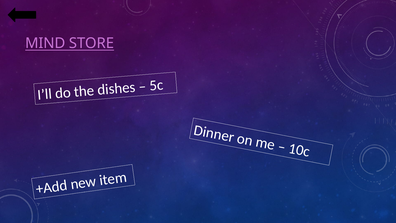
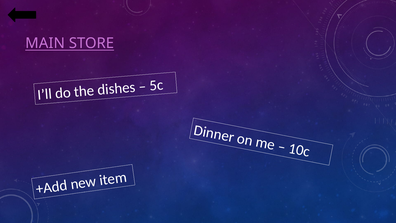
MIND: MIND -> MAIN (45, 43)
